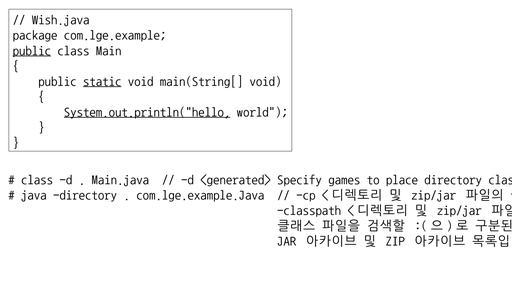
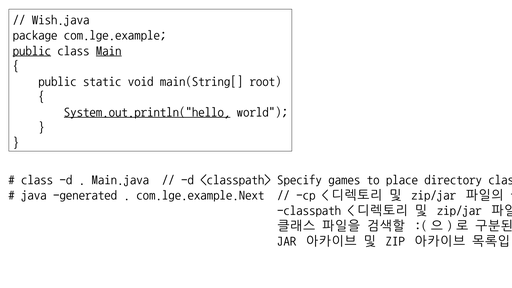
Main underline: none -> present (109, 50)
static underline: present -> none (102, 81)
main(String[ void: void -> root (266, 81)
<generated>: <generated> -> <classpath> (236, 180)
java directory: directory -> generated (85, 195)
com.lge.example.Java: com.lge.example.Java -> com.lge.example.Next (200, 195)
